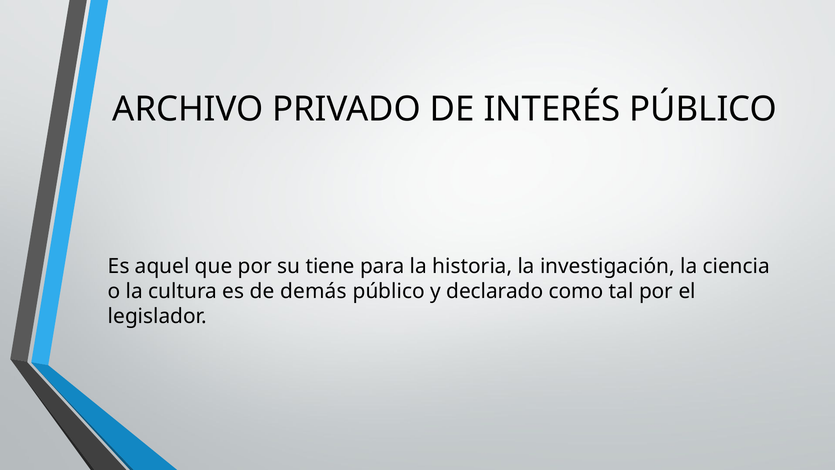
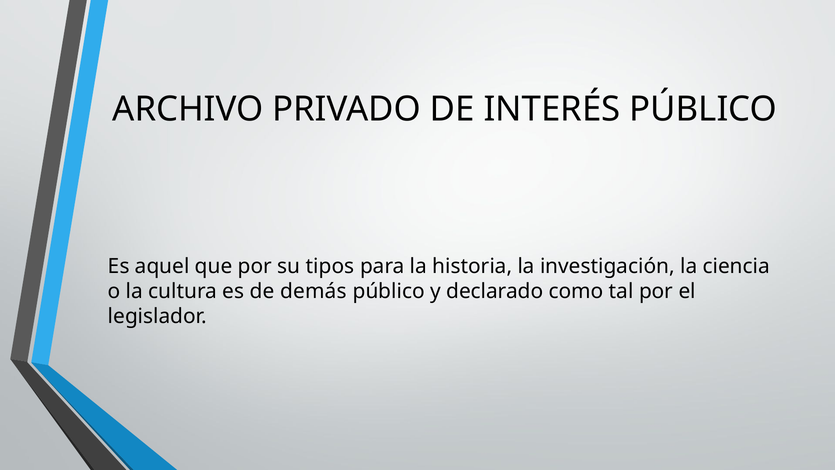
tiene: tiene -> tipos (330, 266)
